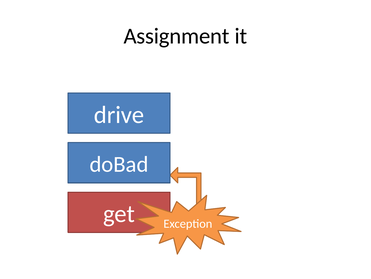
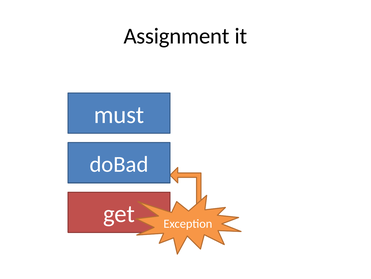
drive: drive -> must (119, 115)
